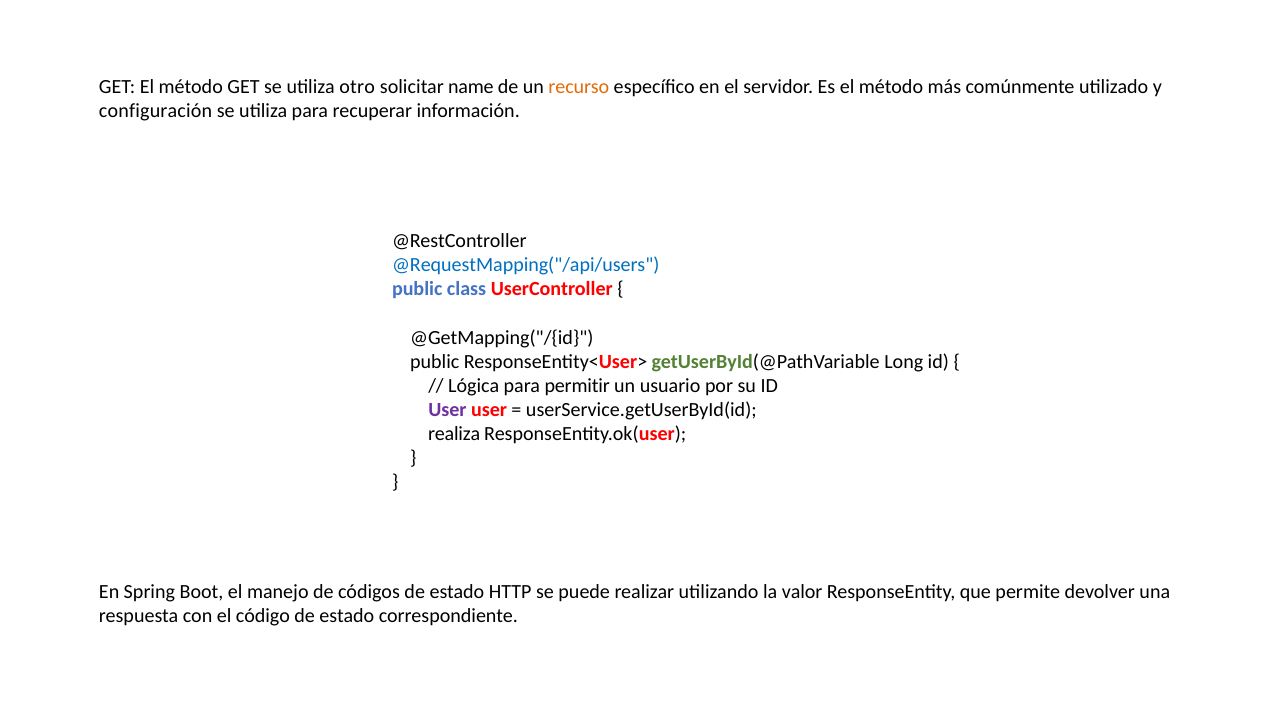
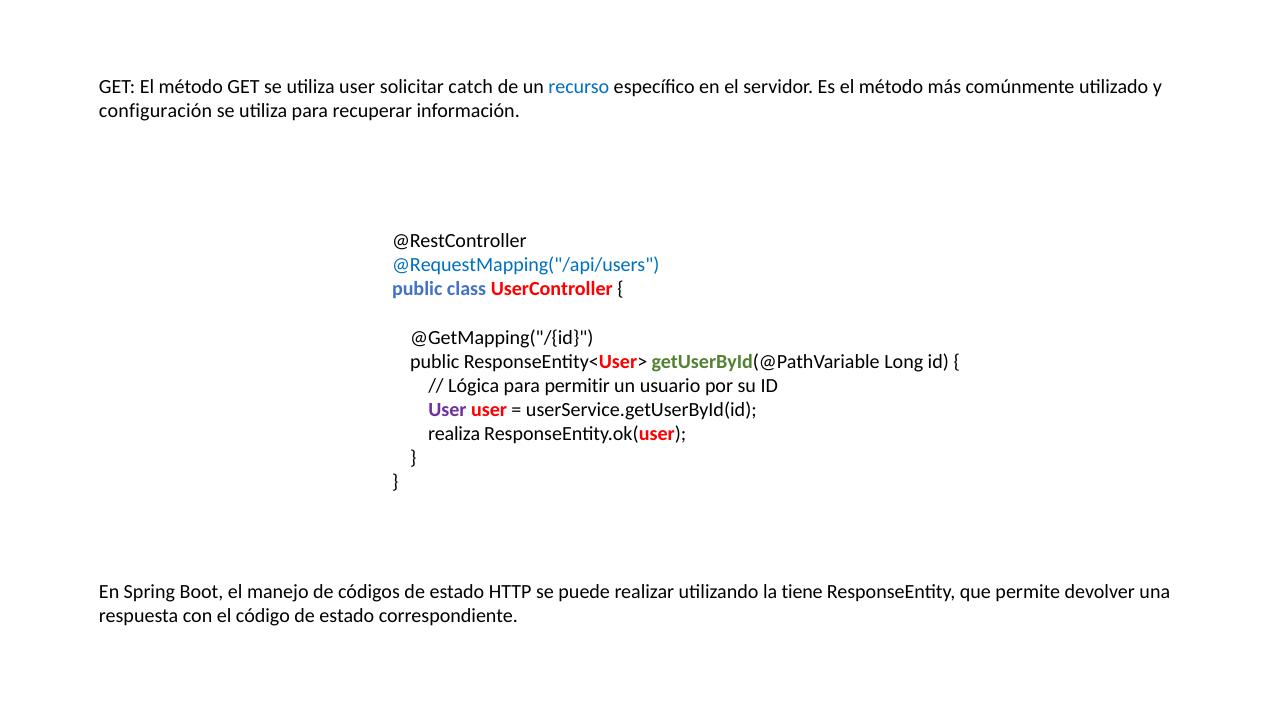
utiliza otro: otro -> user (357, 87)
name: name -> catch (471, 87)
recurso colour: orange -> blue (579, 87)
valor: valor -> tiene (802, 592)
